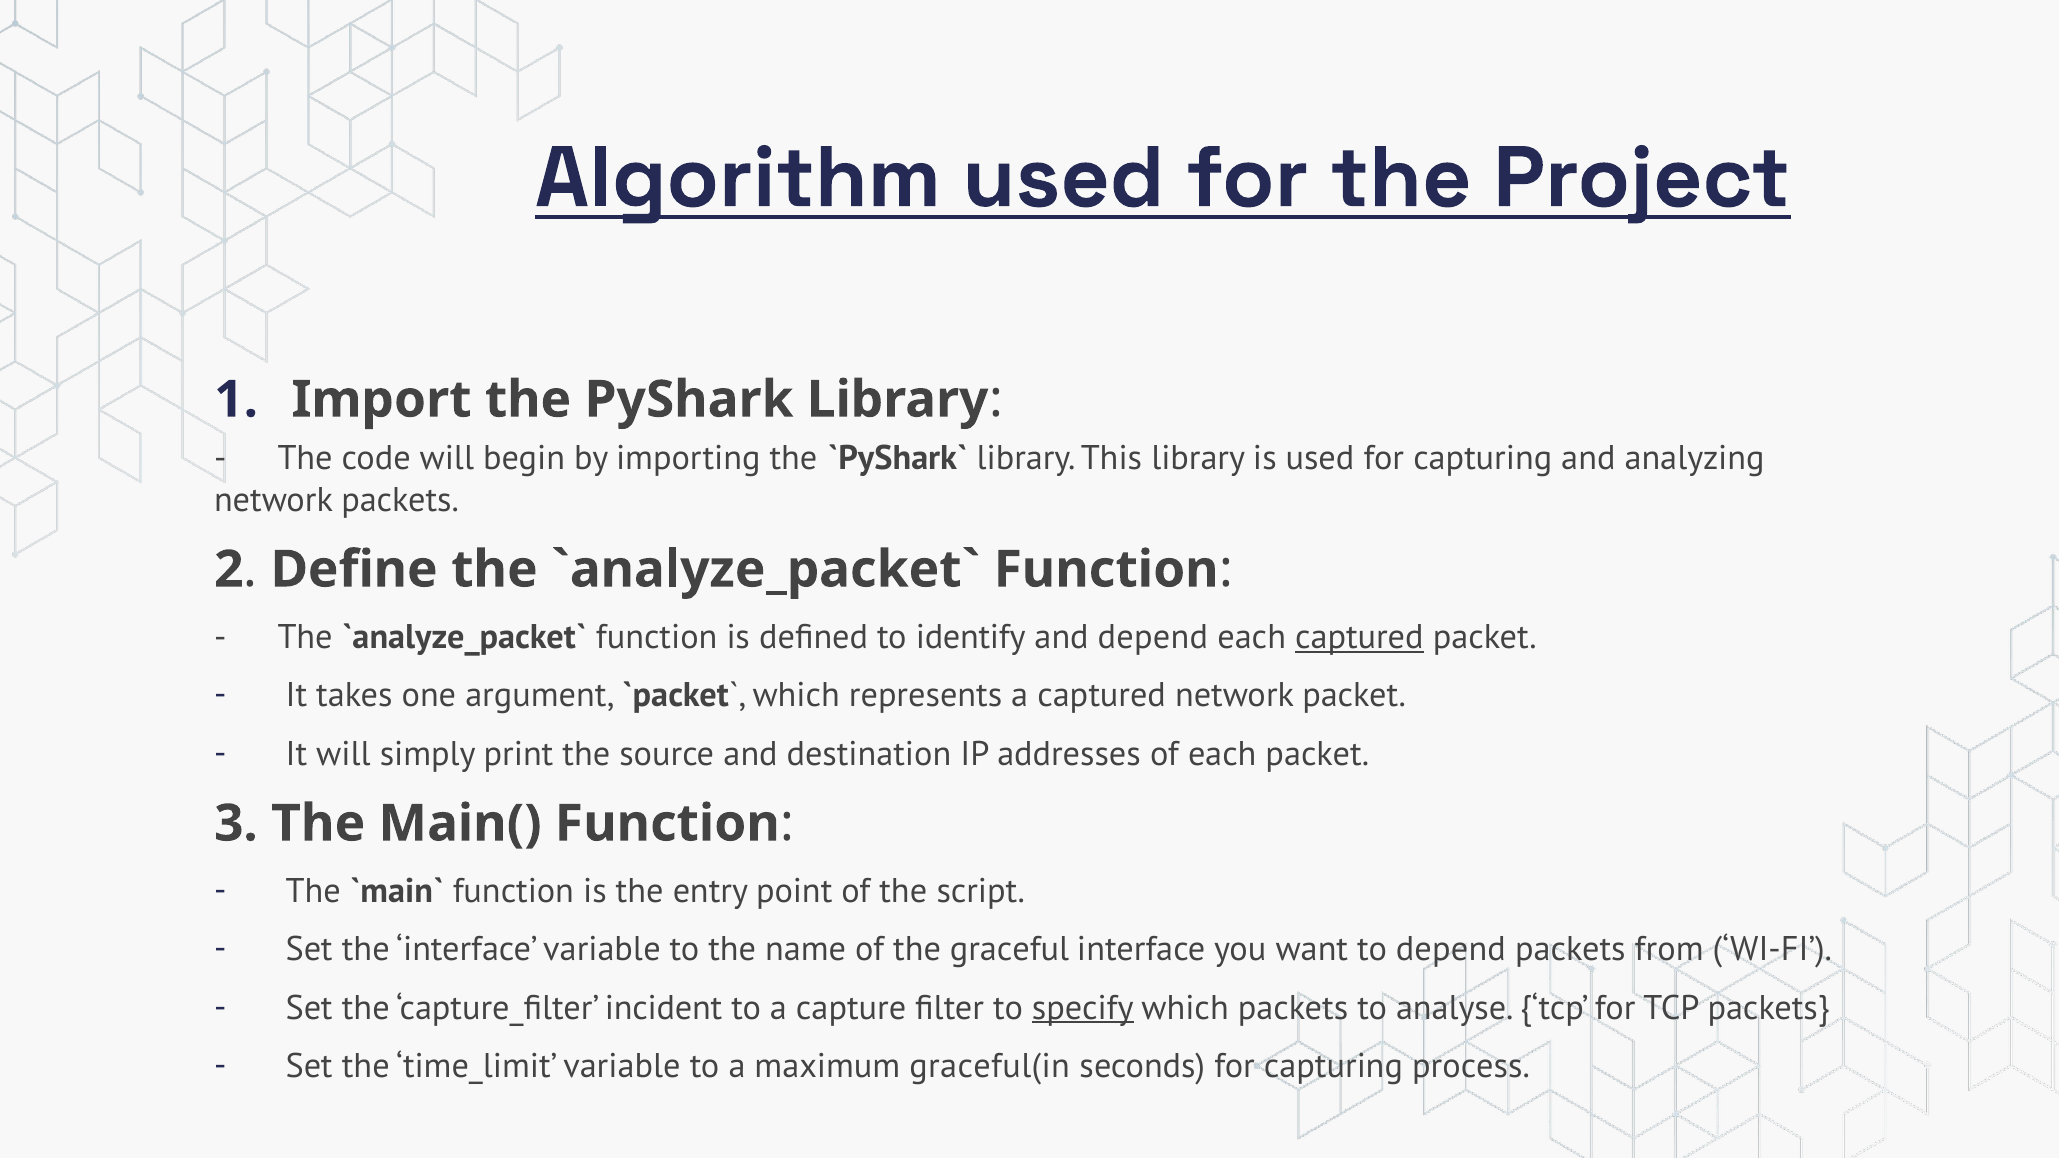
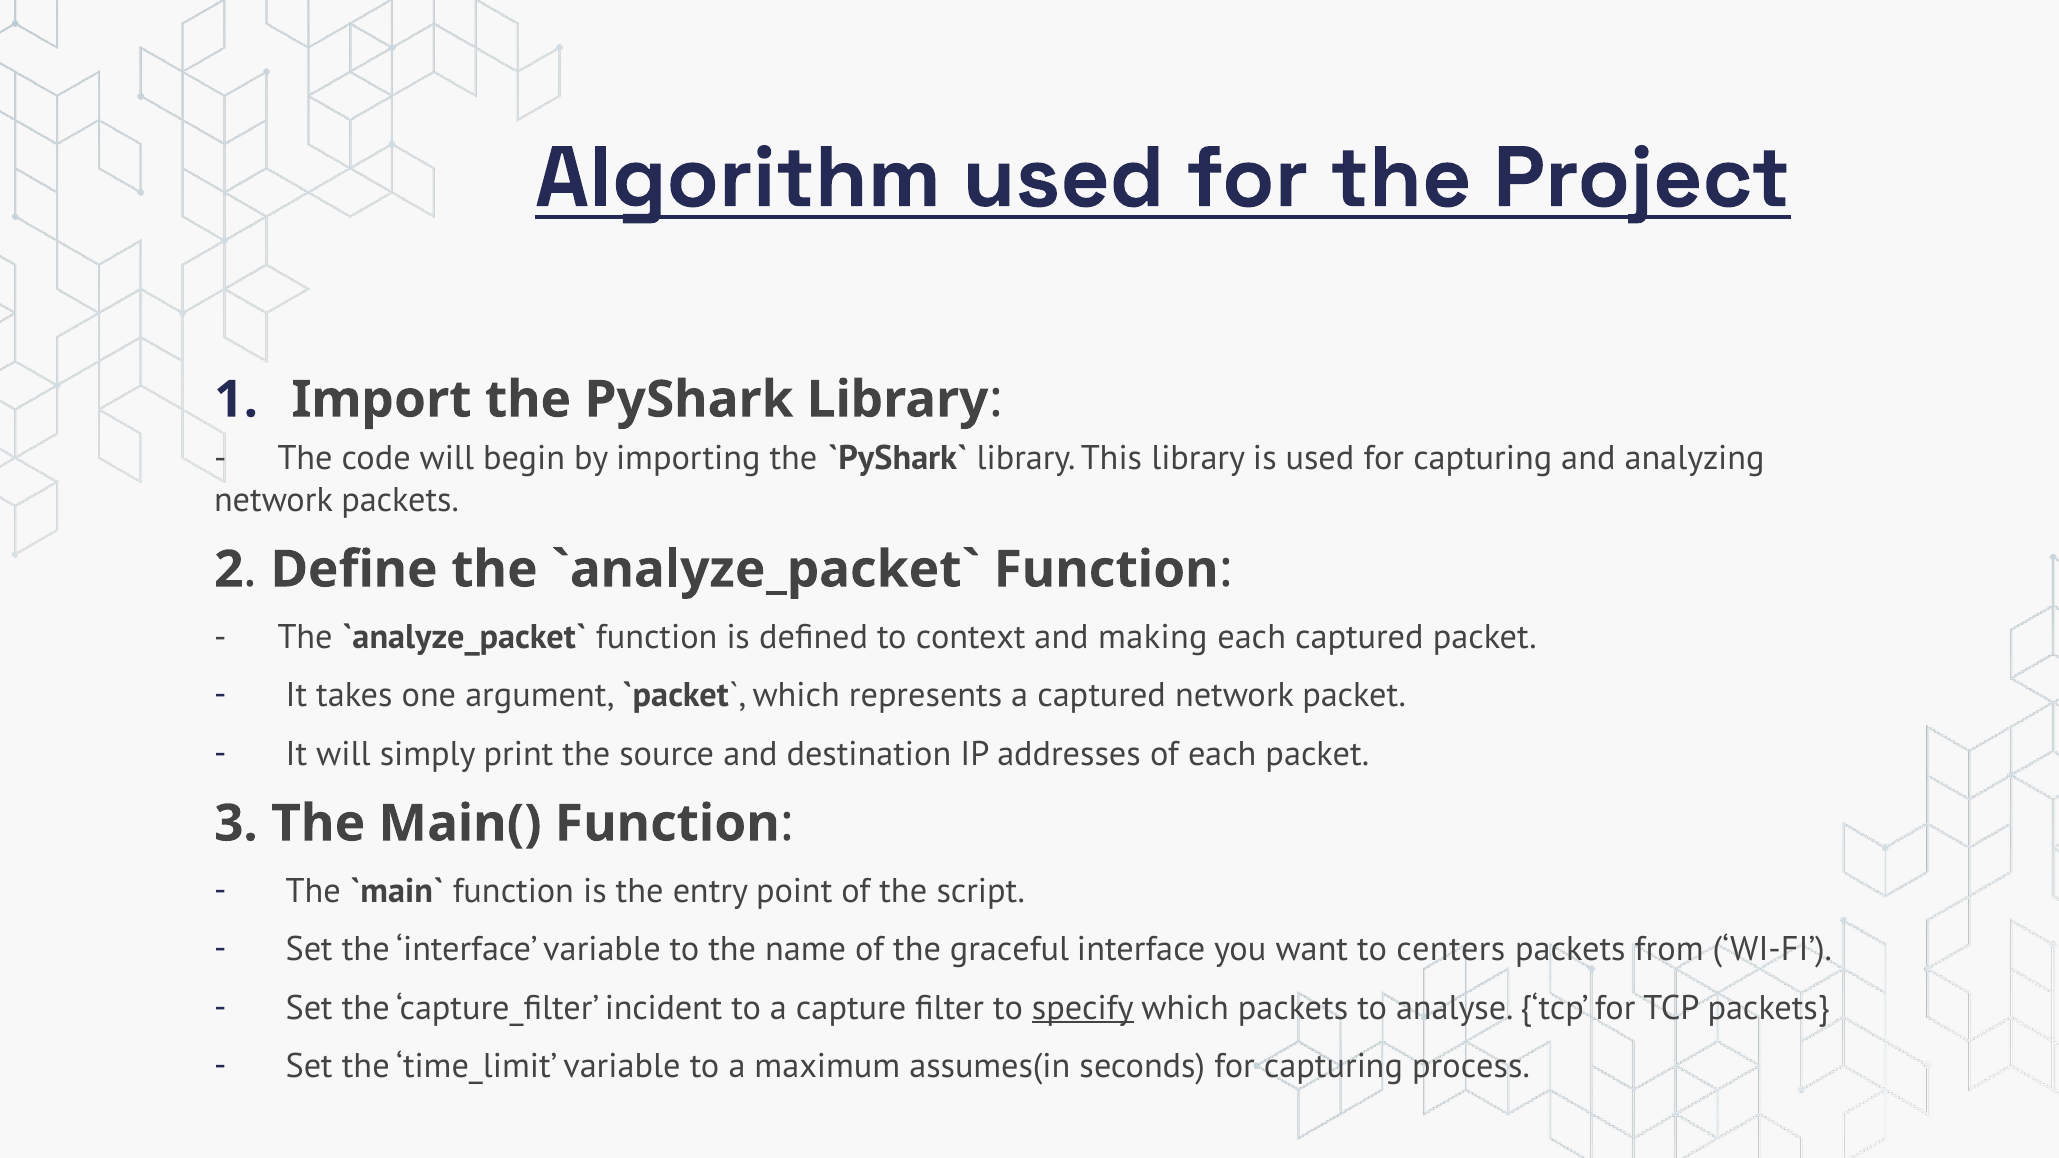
identify: identify -> context (971, 637)
and depend: depend -> making (1153, 637)
captured underline: present -> none (1359, 637)
to depend: depend -> centers (1451, 950)
graceful(in: graceful(in -> assumes(in (990, 1066)
